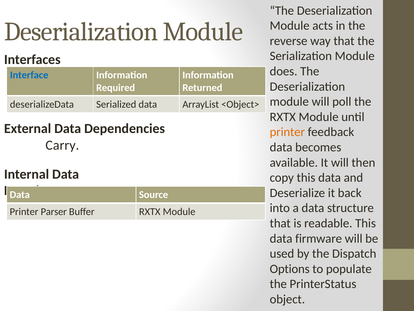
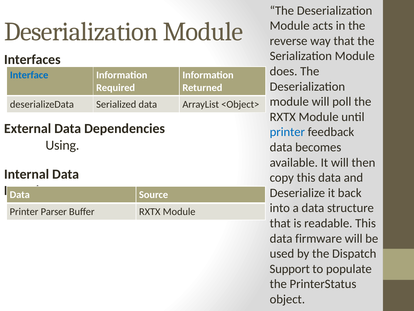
printer colour: orange -> blue (287, 132)
Carry: Carry -> Using (62, 145)
Options: Options -> Support (290, 268)
